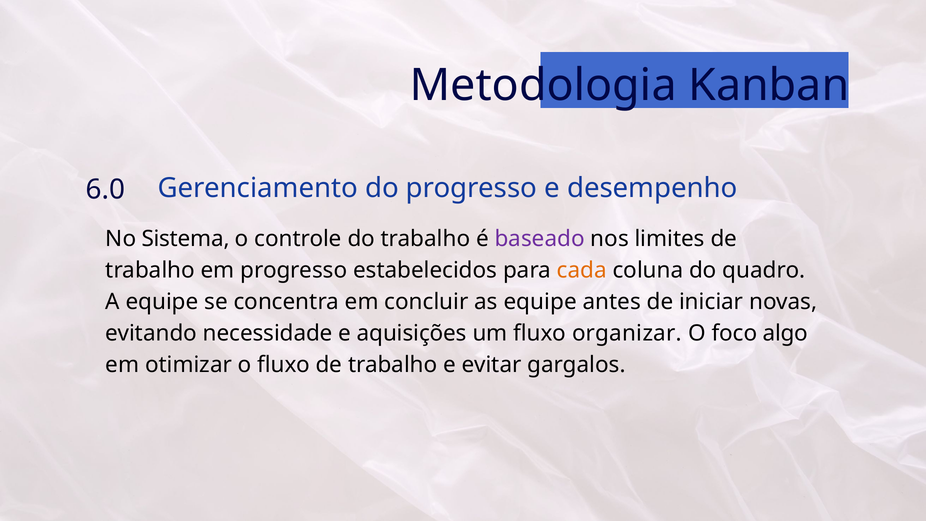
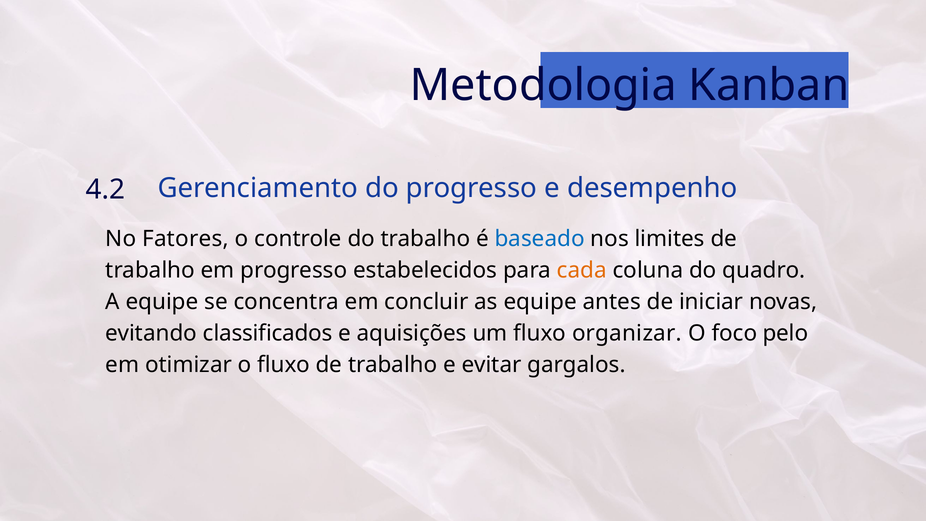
6.0: 6.0 -> 4.2 (106, 190)
Sistema: Sistema -> Fatores (185, 239)
baseado colour: purple -> blue (540, 239)
necessidade: necessidade -> classificados (268, 333)
algo: algo -> pelo (785, 333)
